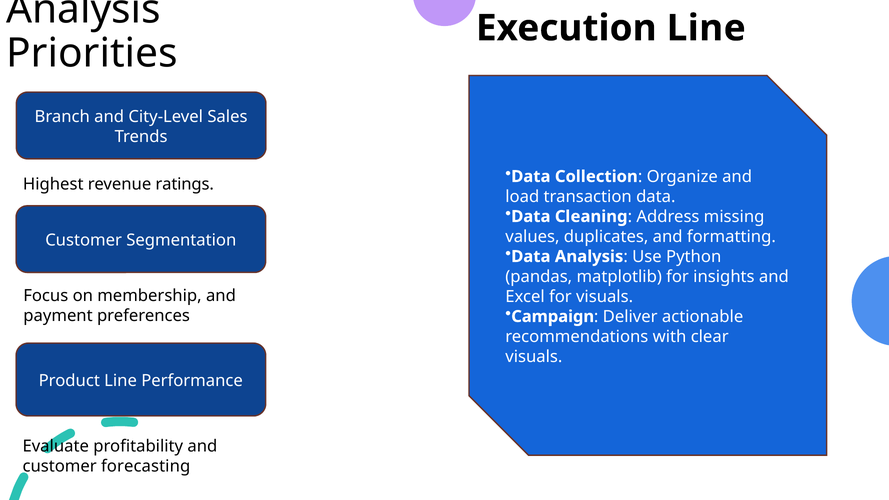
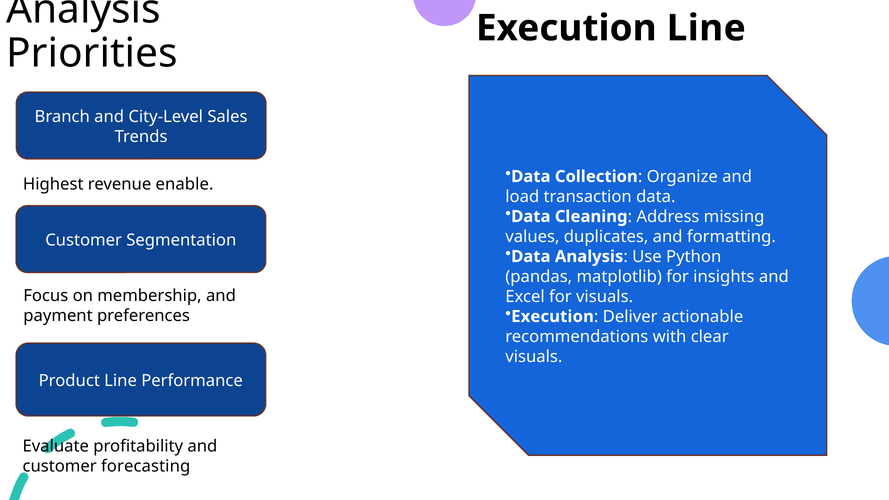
ratings: ratings -> enable (185, 184)
Campaign: Campaign -> Execution (553, 317)
